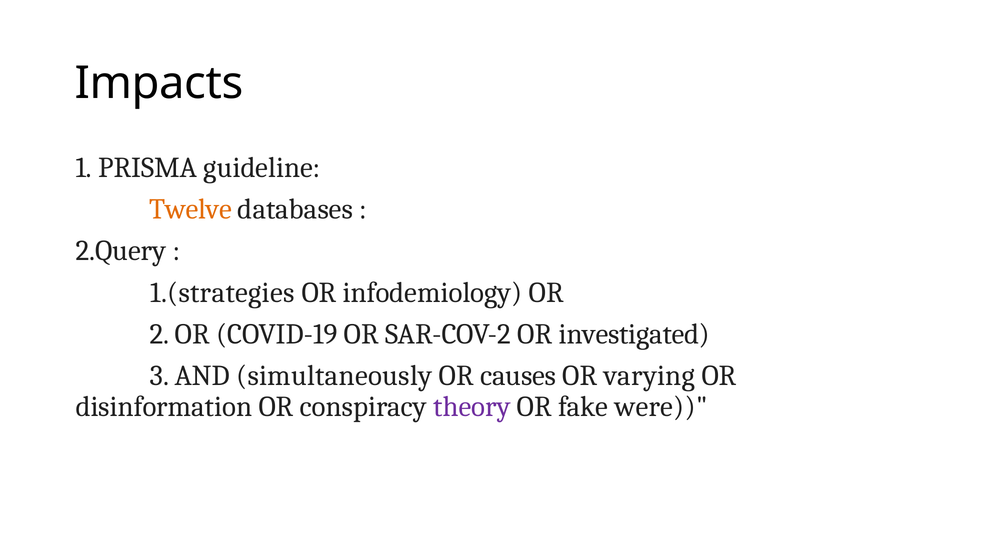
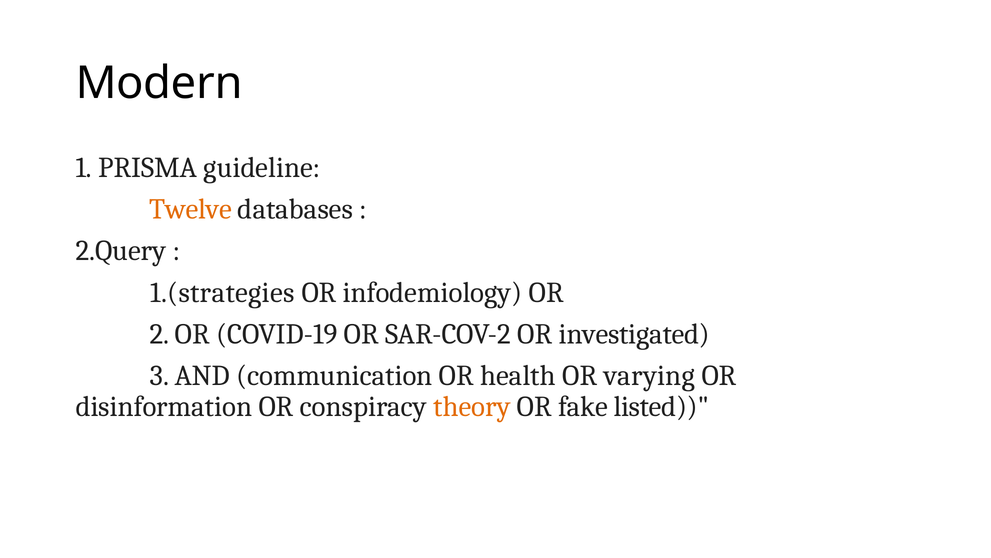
Impacts: Impacts -> Modern (159, 83)
simultaneously: simultaneously -> communication (334, 375)
causes: causes -> health (518, 375)
theory colour: purple -> orange (472, 407)
were: were -> listed (661, 407)
